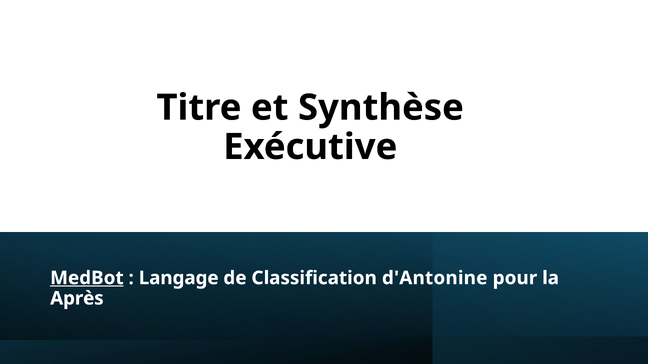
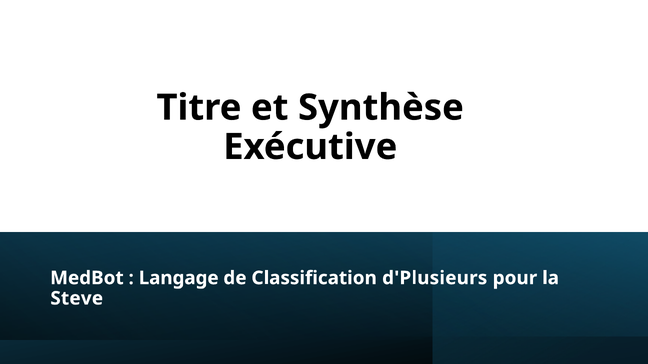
MedBot underline: present -> none (87, 278)
d'Antonine: d'Antonine -> d'Plusieurs (435, 278)
Après: Après -> Steve (77, 299)
